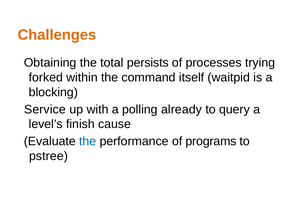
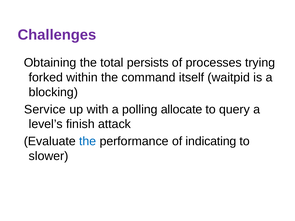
Challenges colour: orange -> purple (57, 35)
already: already -> allocate (182, 110)
cause: cause -> attack (115, 124)
programs: programs -> indicating (211, 141)
pstree: pstree -> slower (49, 156)
